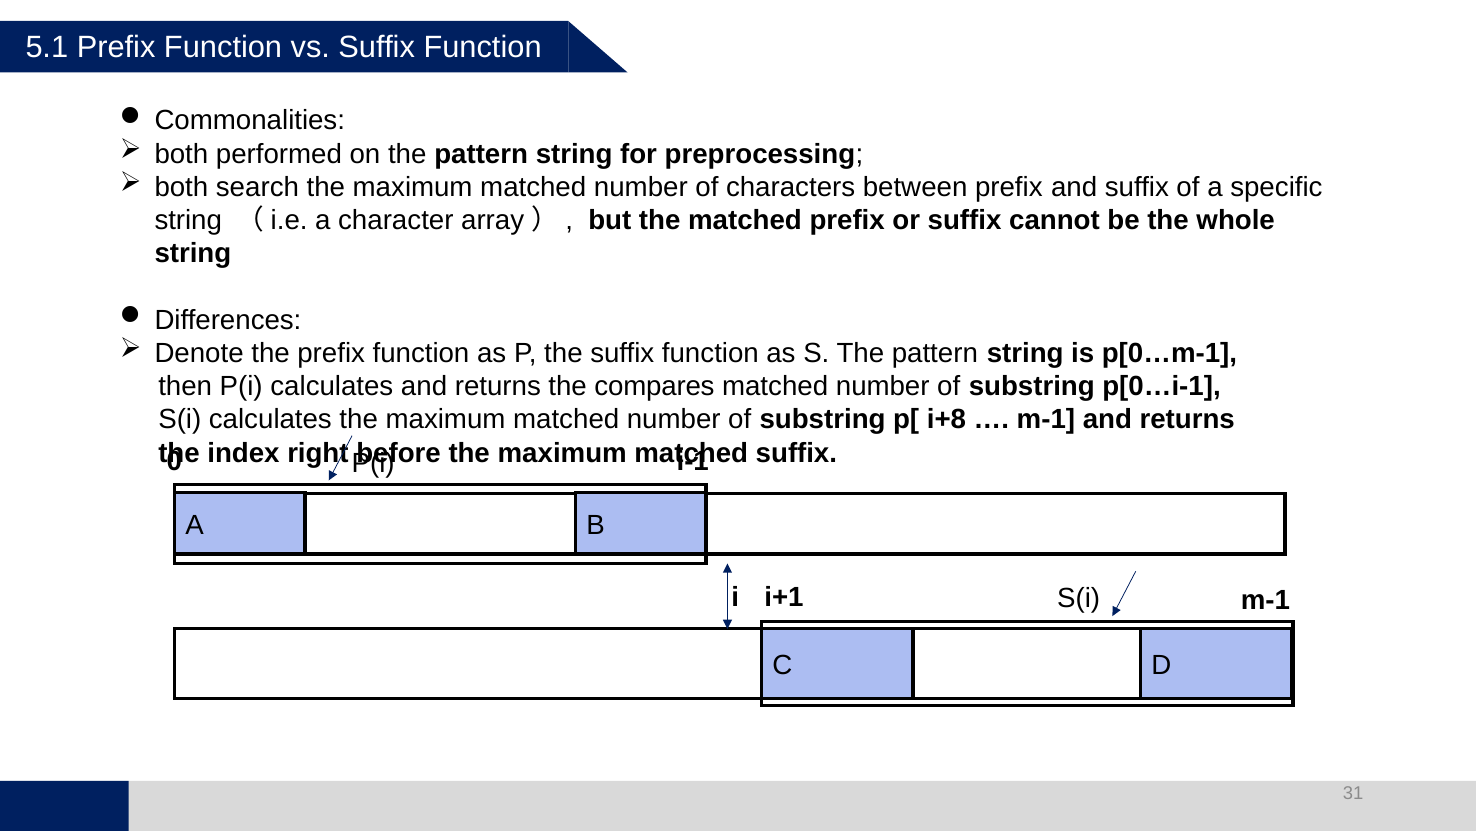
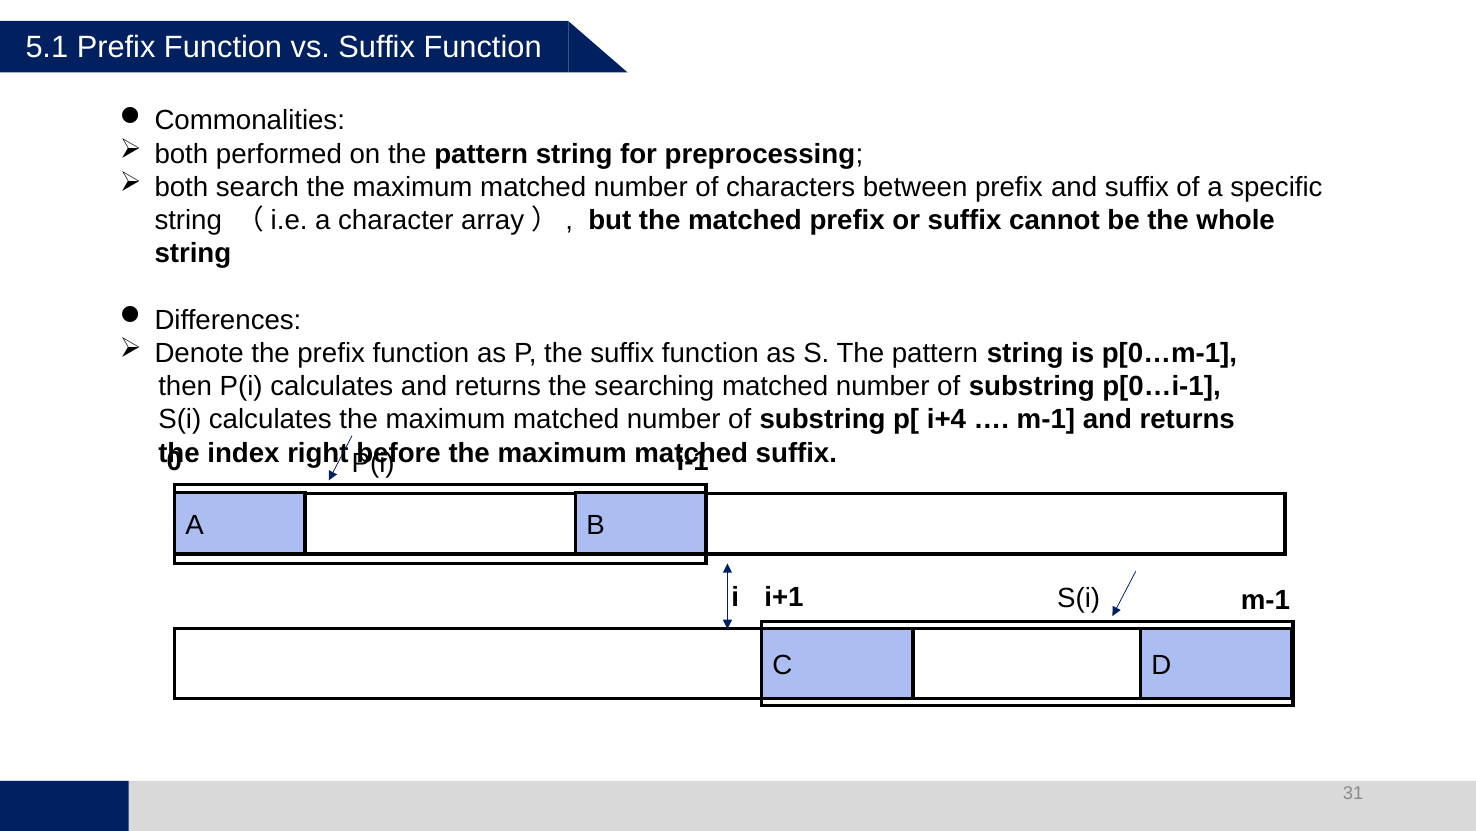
compares: compares -> searching (654, 386)
i+8: i+8 -> i+4 (946, 419)
